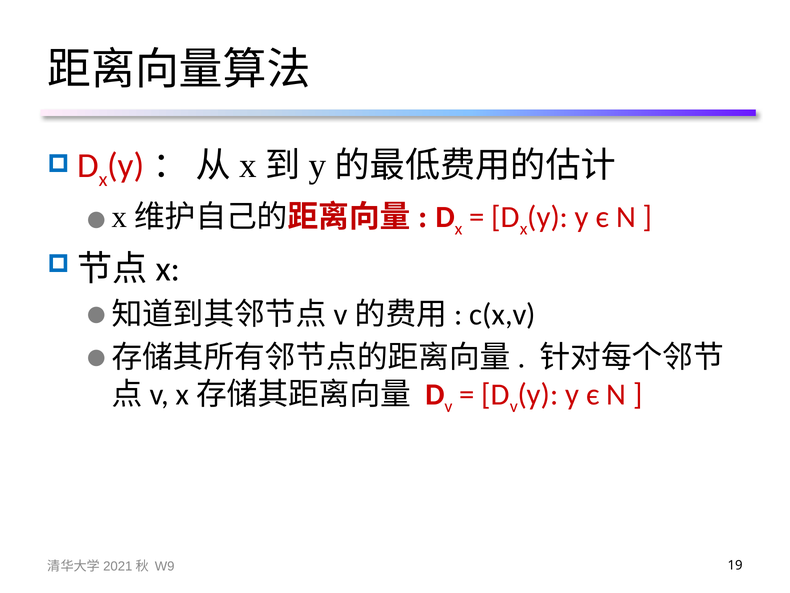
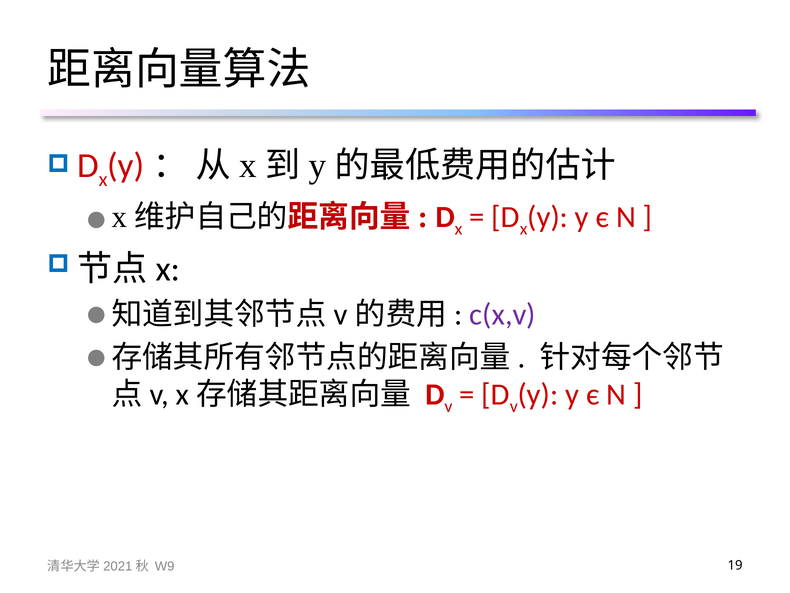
c(x,v colour: black -> purple (503, 314)
